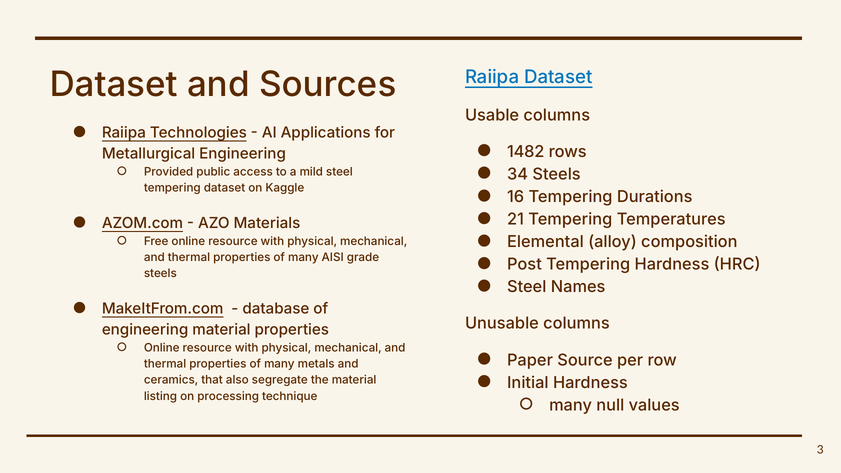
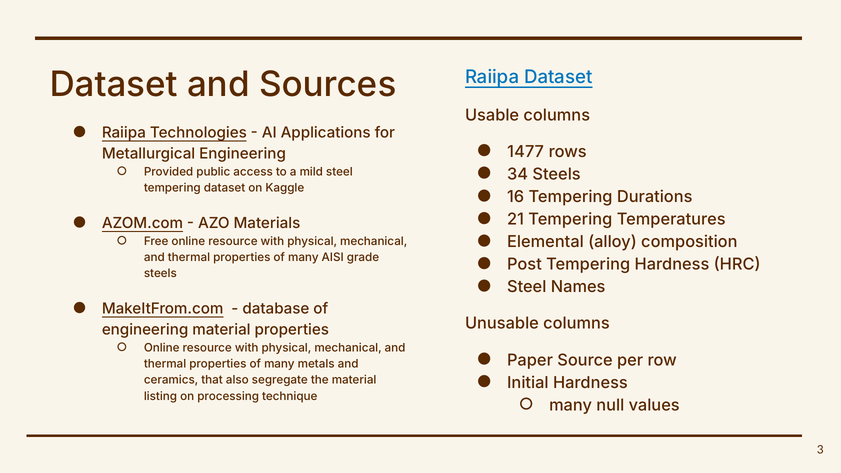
1482: 1482 -> 1477 (526, 152)
